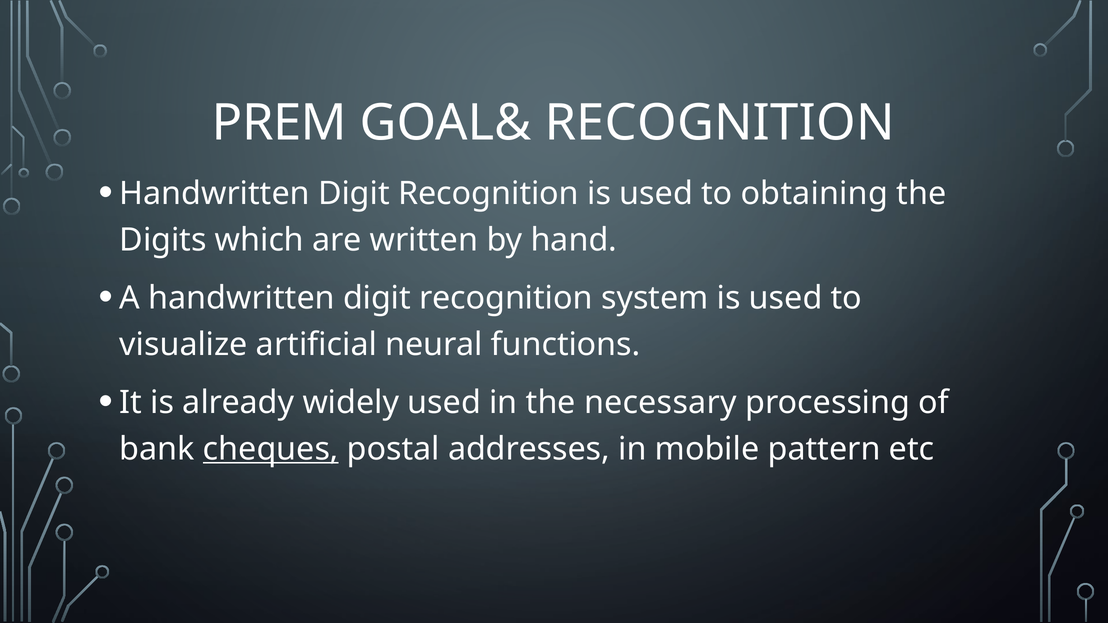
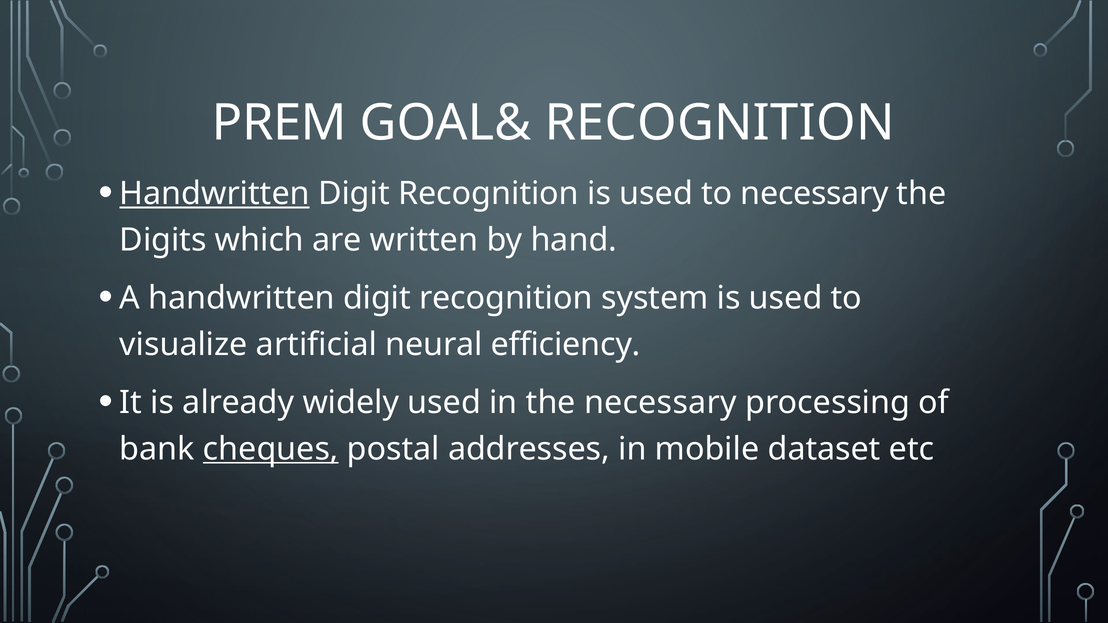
Handwritten underline: none -> present (215, 194)
to obtaining: obtaining -> necessary (815, 194)
functions: functions -> efficiency (566, 345)
pattern: pattern -> dataset (824, 449)
